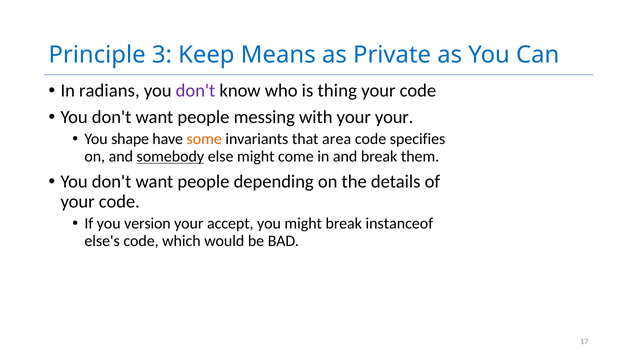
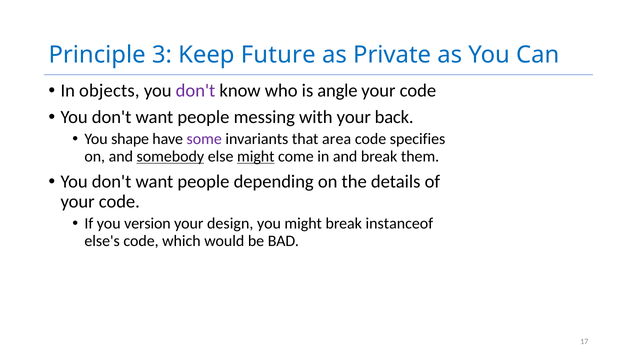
Means: Means -> Future (278, 55)
radians: radians -> objects (109, 91)
thing: thing -> angle (337, 91)
your your: your -> back (394, 117)
some colour: orange -> purple (204, 139)
might underline: none -> present (256, 157)
accept: accept -> design (230, 224)
